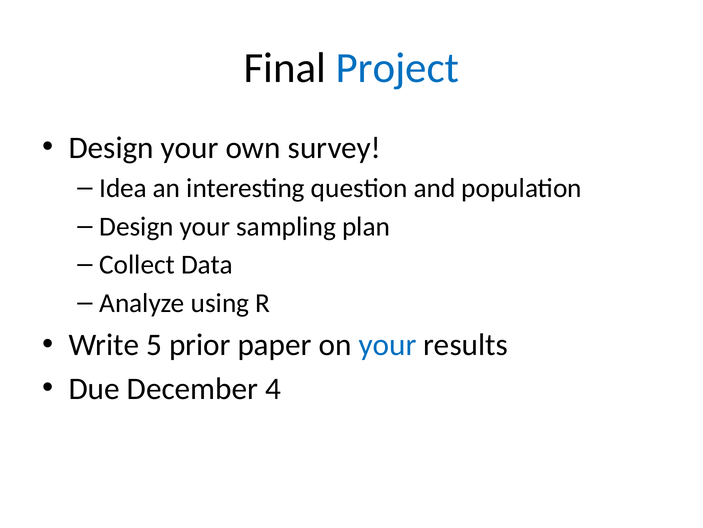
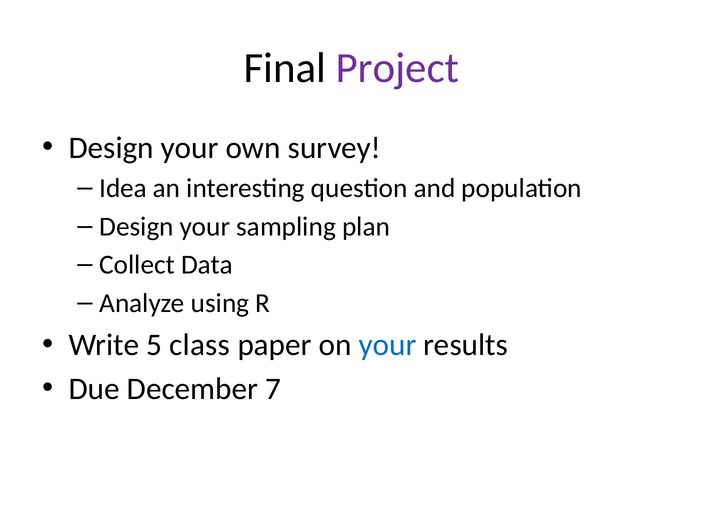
Project colour: blue -> purple (397, 68)
prior: prior -> class (200, 344)
4: 4 -> 7 (273, 388)
